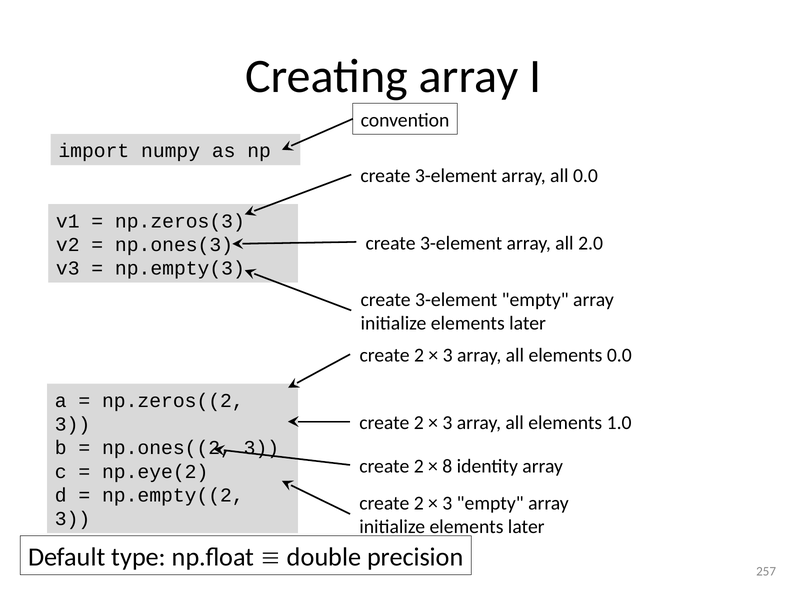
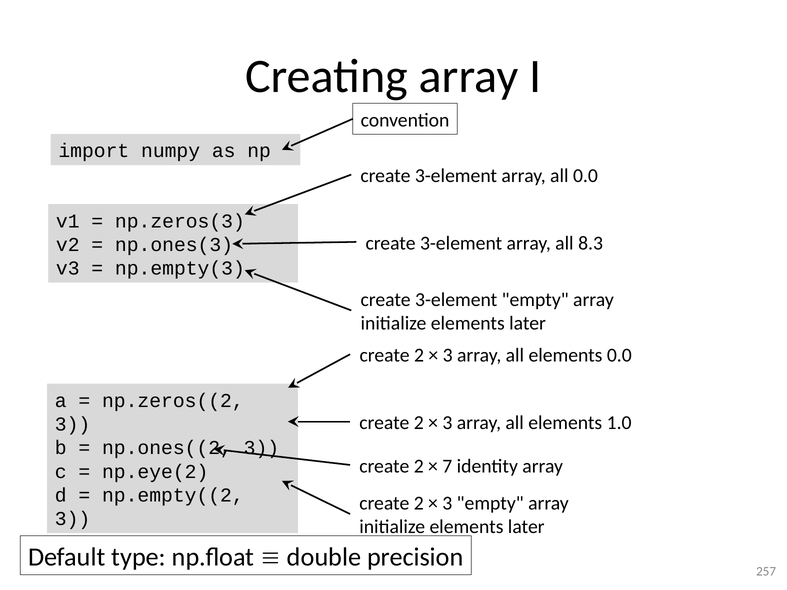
2.0: 2.0 -> 8.3 (591, 243)
8: 8 -> 7 (447, 466)
